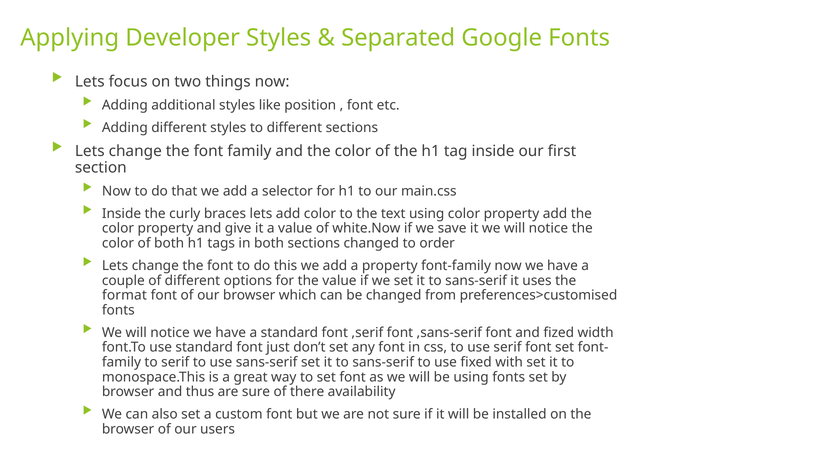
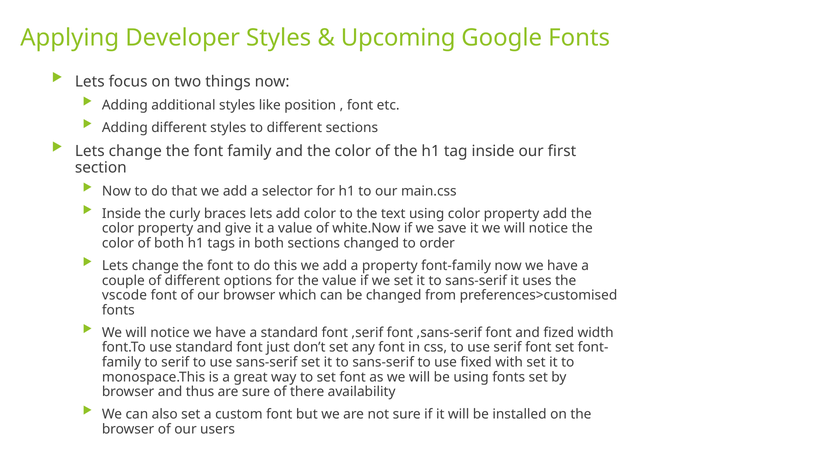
Separated: Separated -> Upcoming (398, 38)
format: format -> vscode (124, 295)
